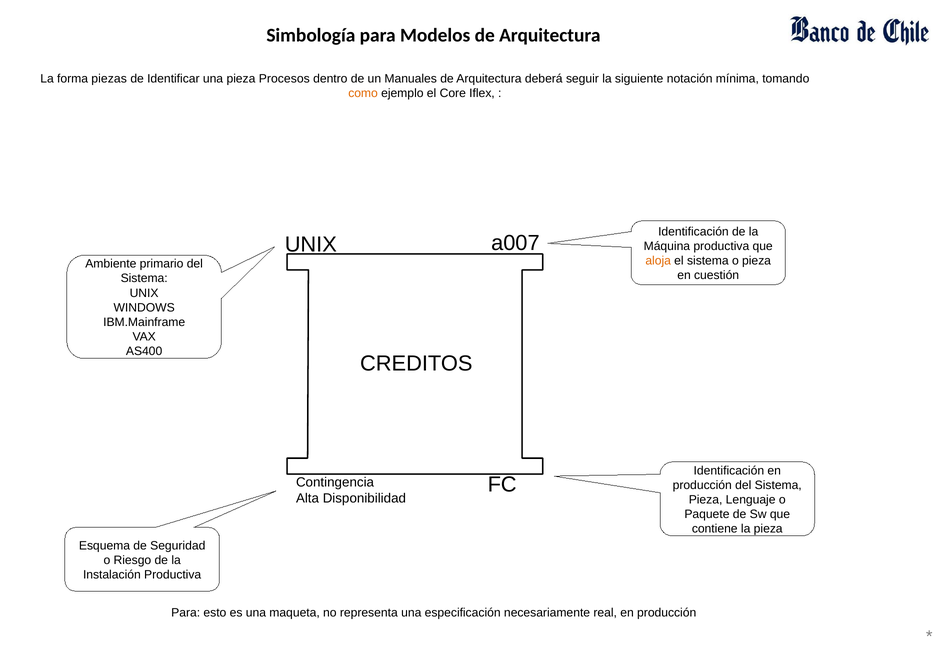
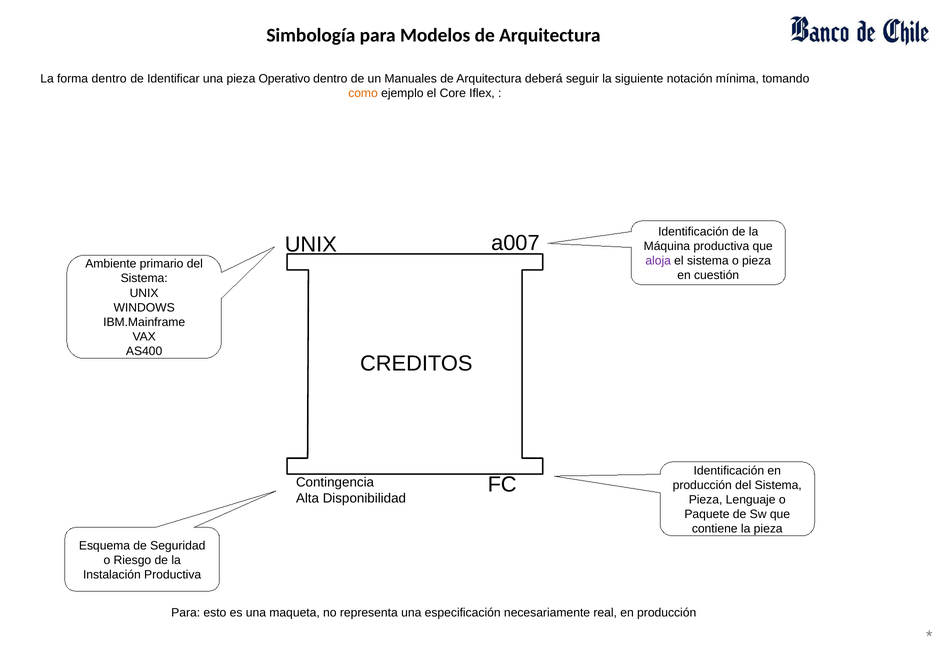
forma piezas: piezas -> dentro (109, 79)
Procesos: Procesos -> Operativo (284, 79)
aloja colour: orange -> purple (658, 261)
